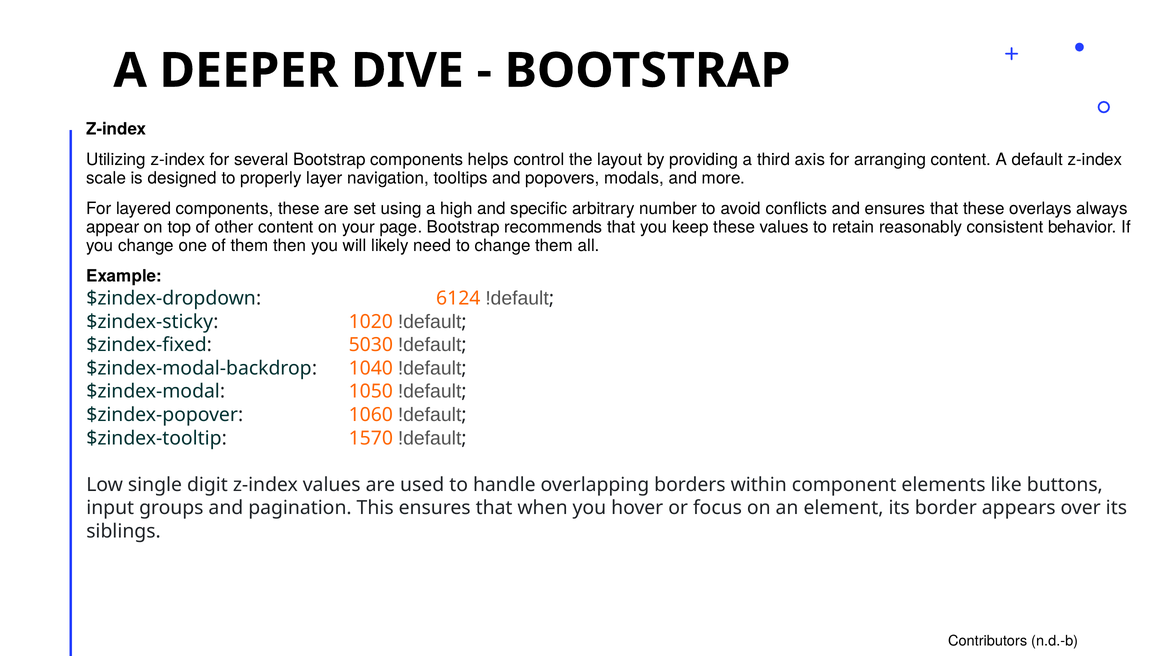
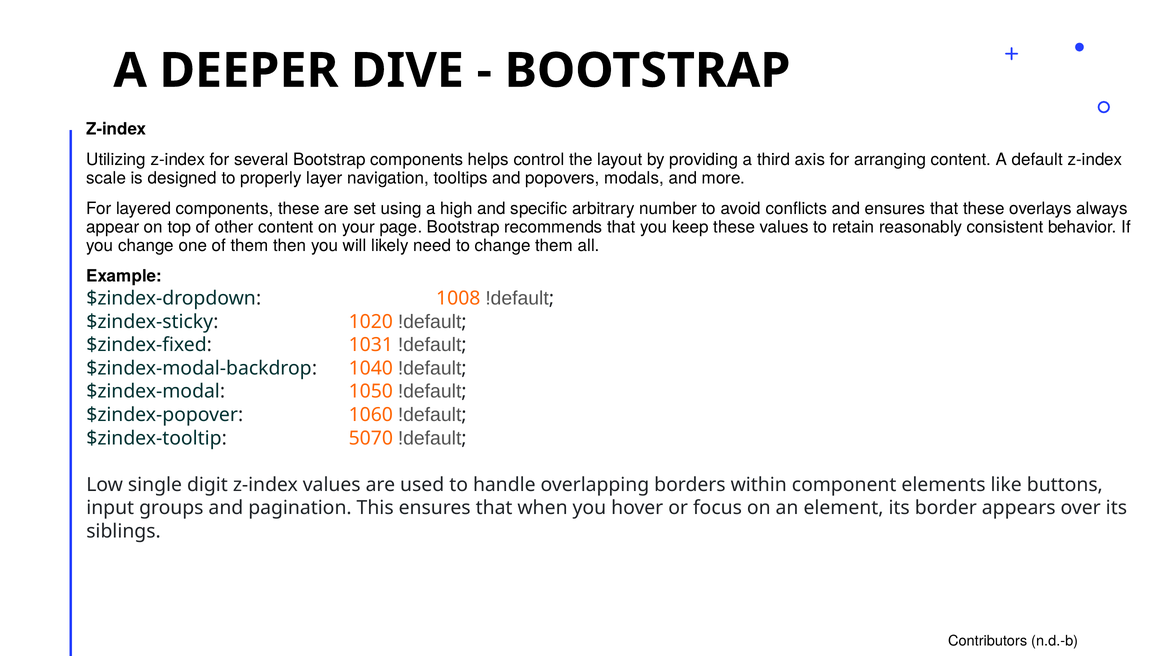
6124: 6124 -> 1008 (458, 298)
5030: 5030 -> 1031 (371, 345)
1570: 1570 -> 5070 (371, 438)
